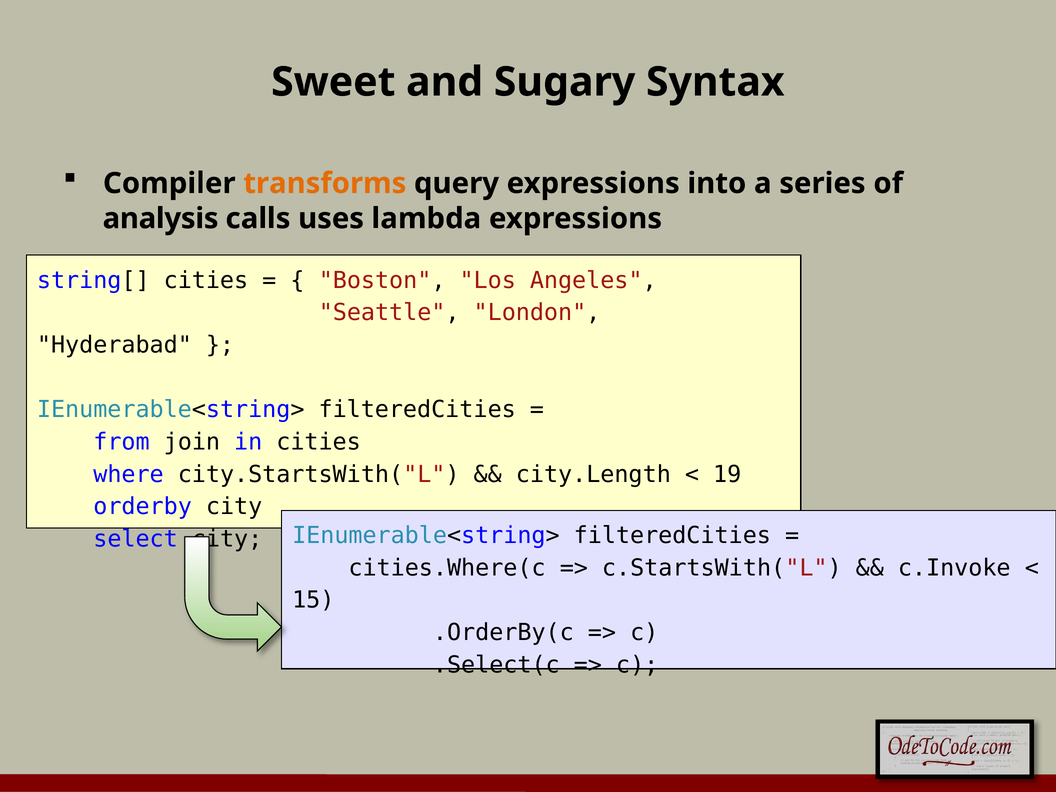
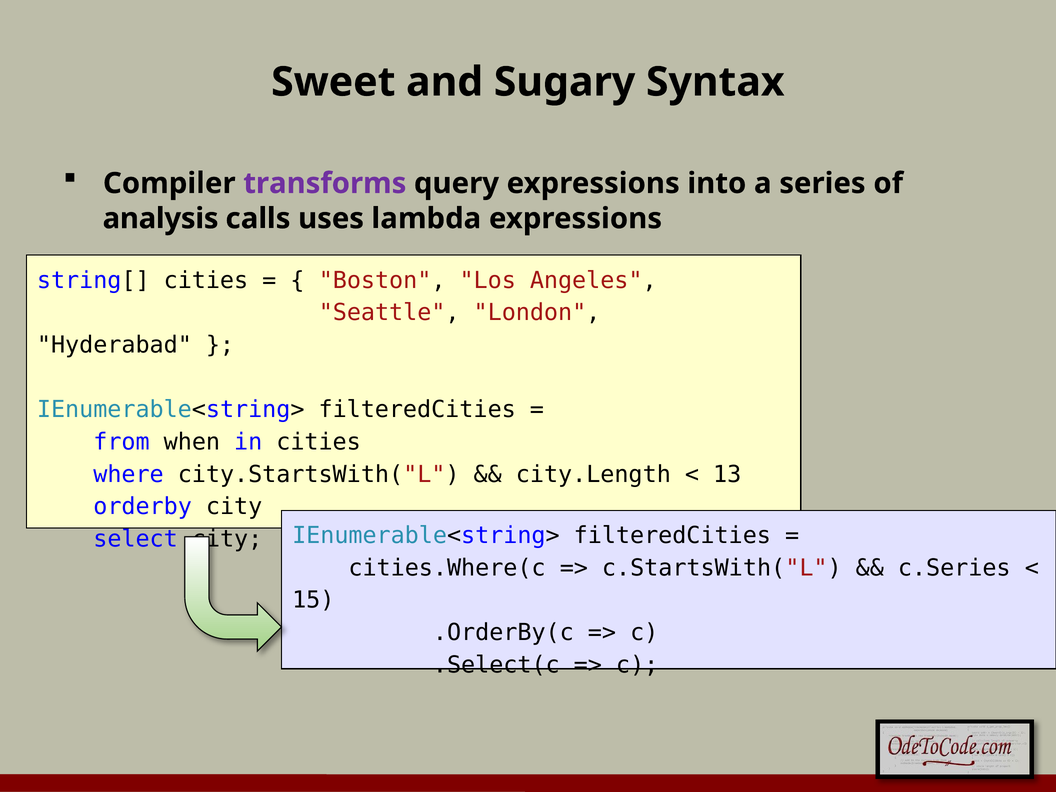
transforms colour: orange -> purple (325, 183)
join: join -> when (192, 442)
19: 19 -> 13 (727, 474)
c.Invoke: c.Invoke -> c.Series (954, 568)
